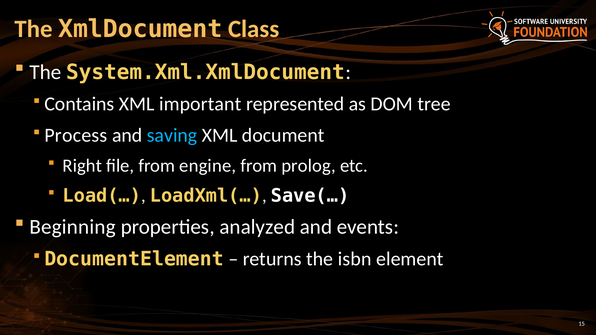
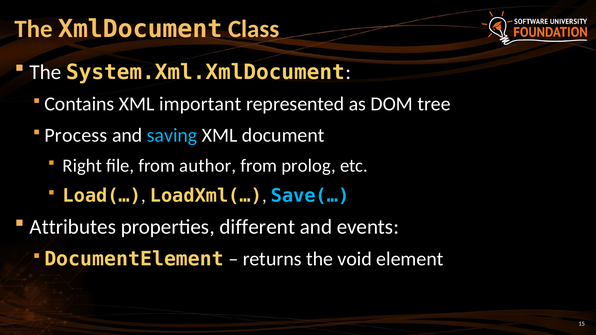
engine: engine -> author (208, 166)
Save(… colour: white -> light blue (310, 196)
Beginning: Beginning -> Attributes (73, 227)
analyzed: analyzed -> different (257, 227)
isbn: isbn -> void (355, 259)
